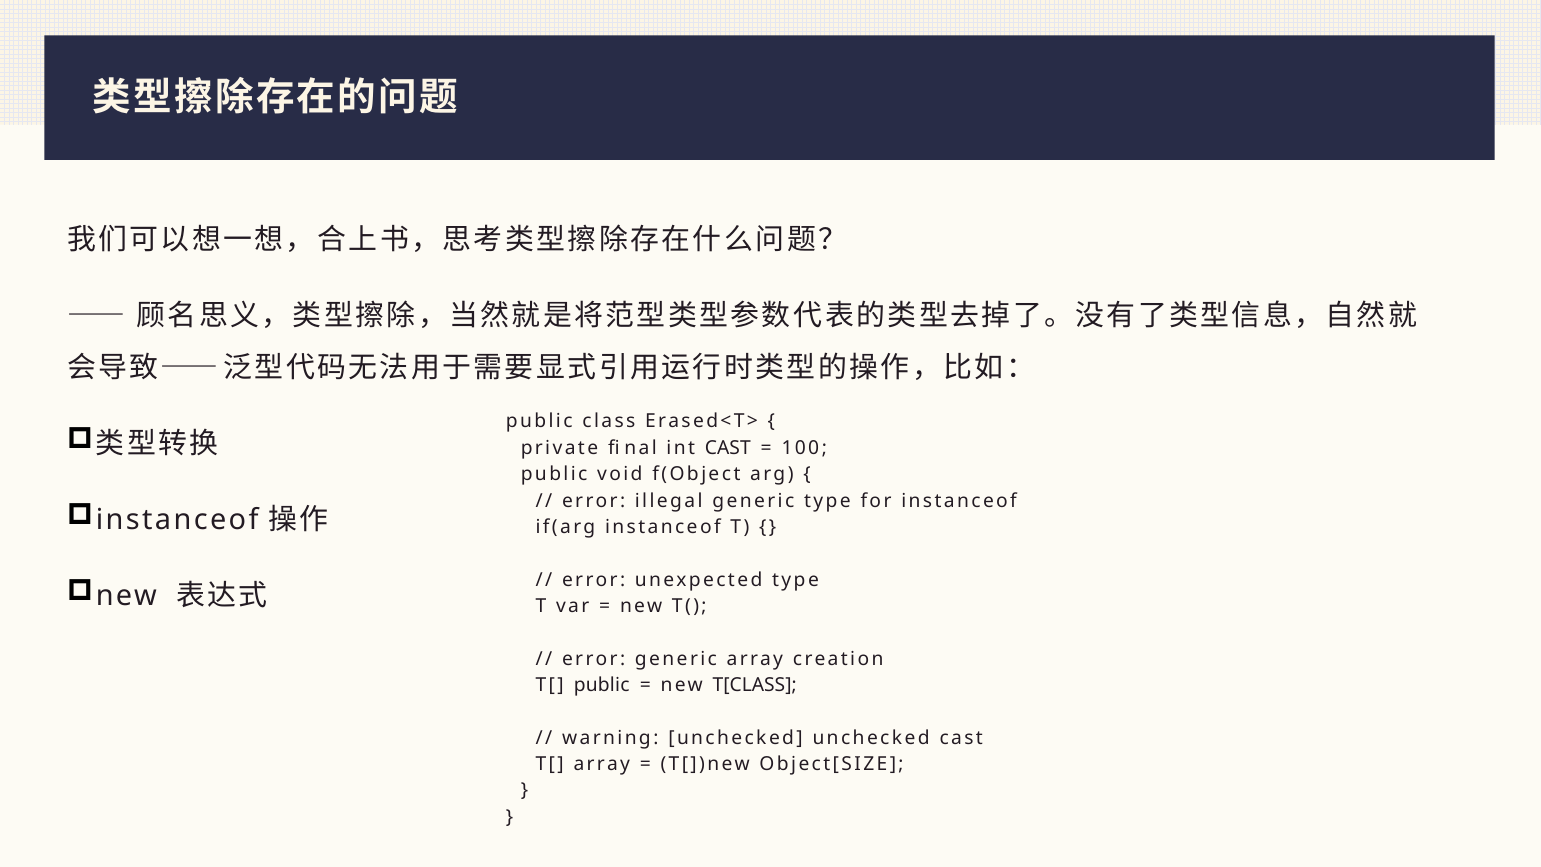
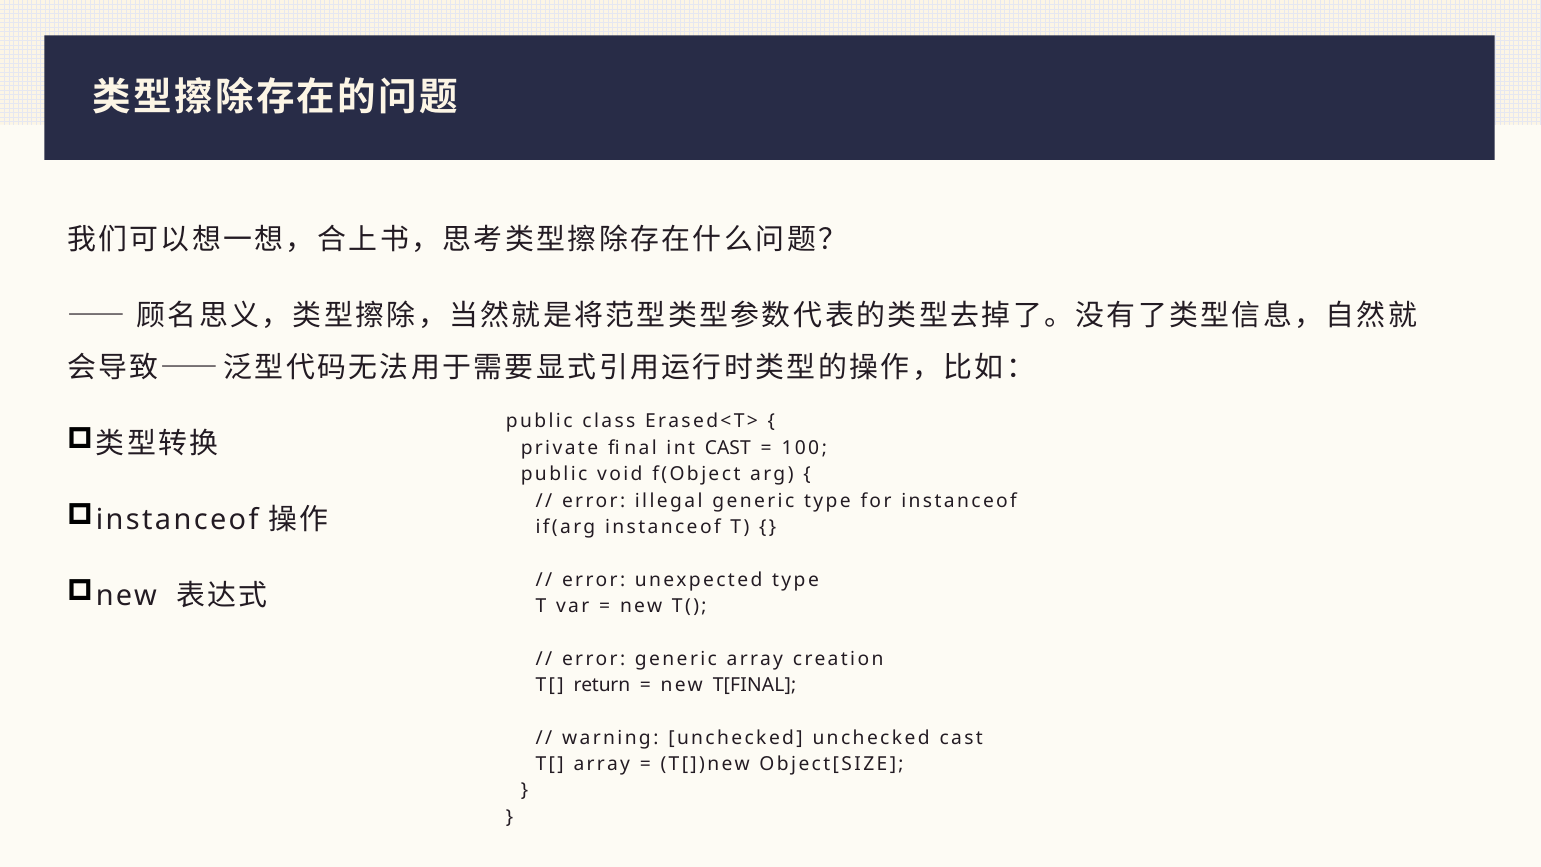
T[ public: public -> return (602, 685)
T[CLASS: T[CLASS -> T[FINAL (755, 685)
